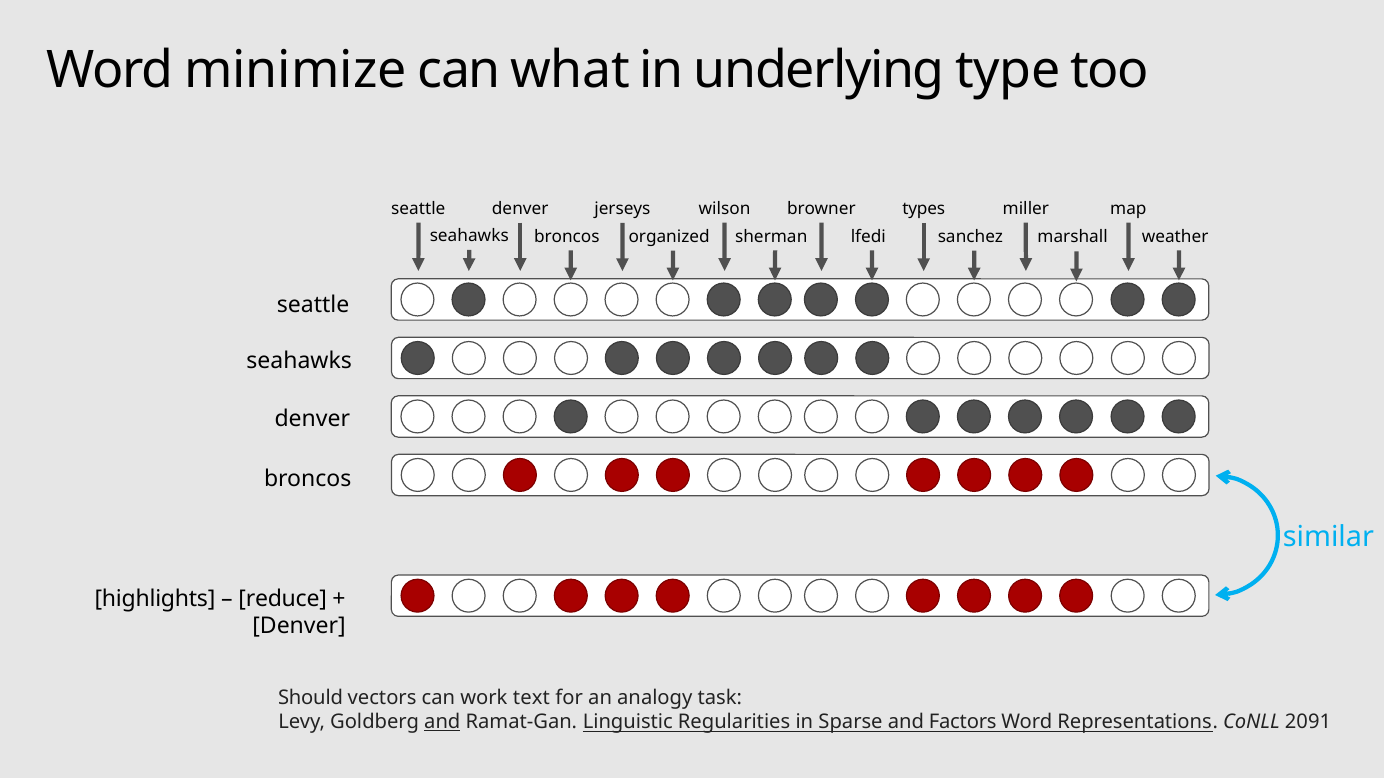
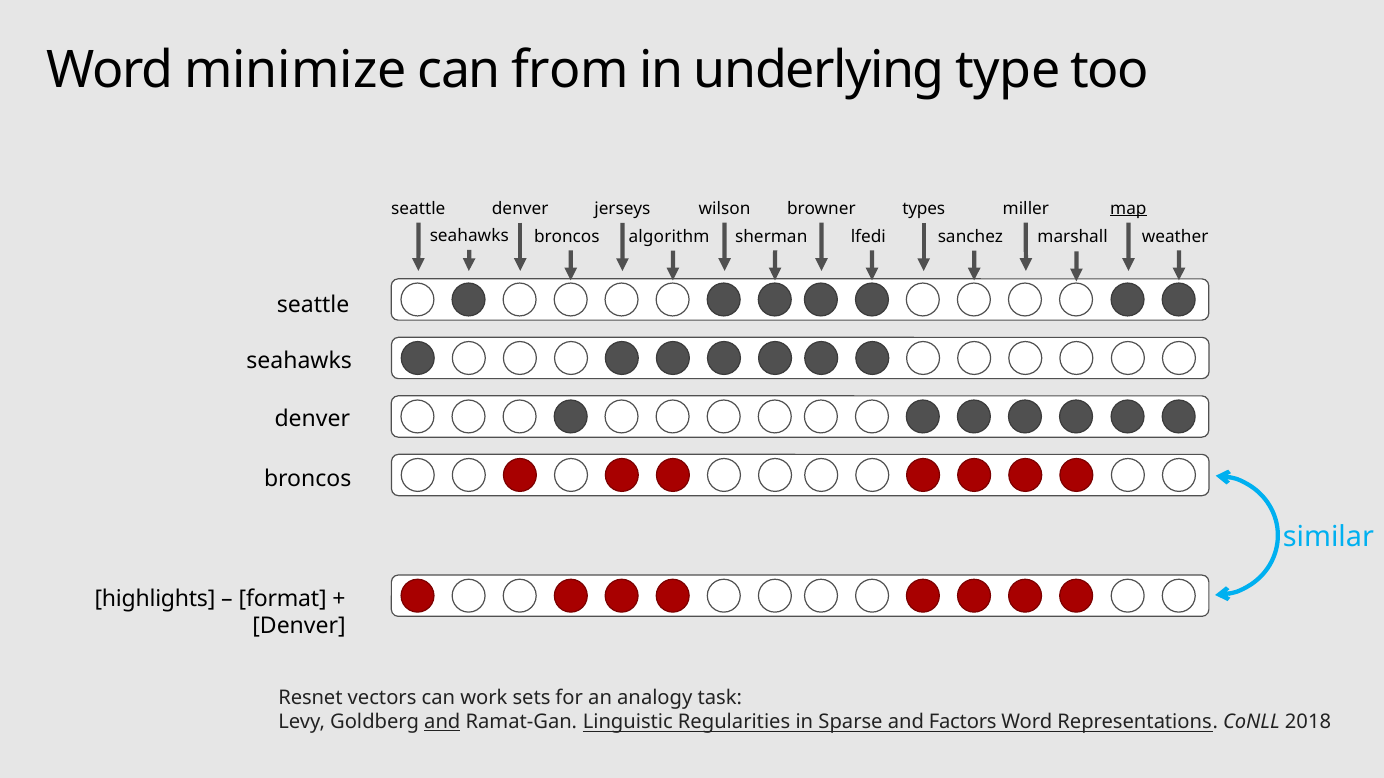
what: what -> from (570, 71)
map underline: none -> present (1128, 209)
organized: organized -> algorithm (669, 237)
reduce: reduce -> format (283, 599)
Should: Should -> Resnet (310, 698)
text: text -> sets (532, 698)
2091: 2091 -> 2018 (1308, 722)
